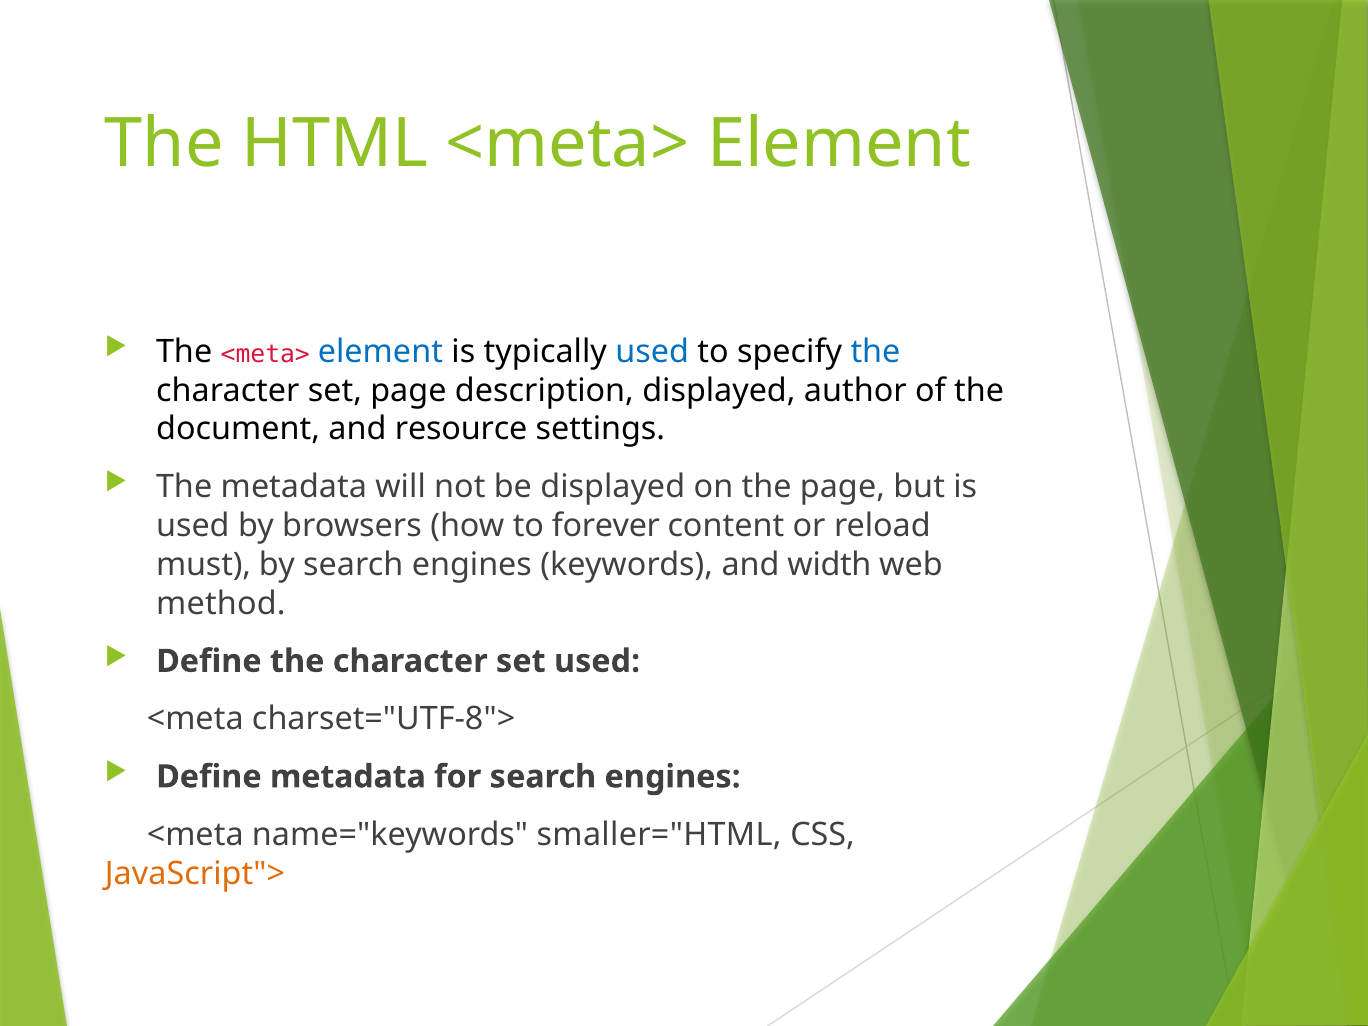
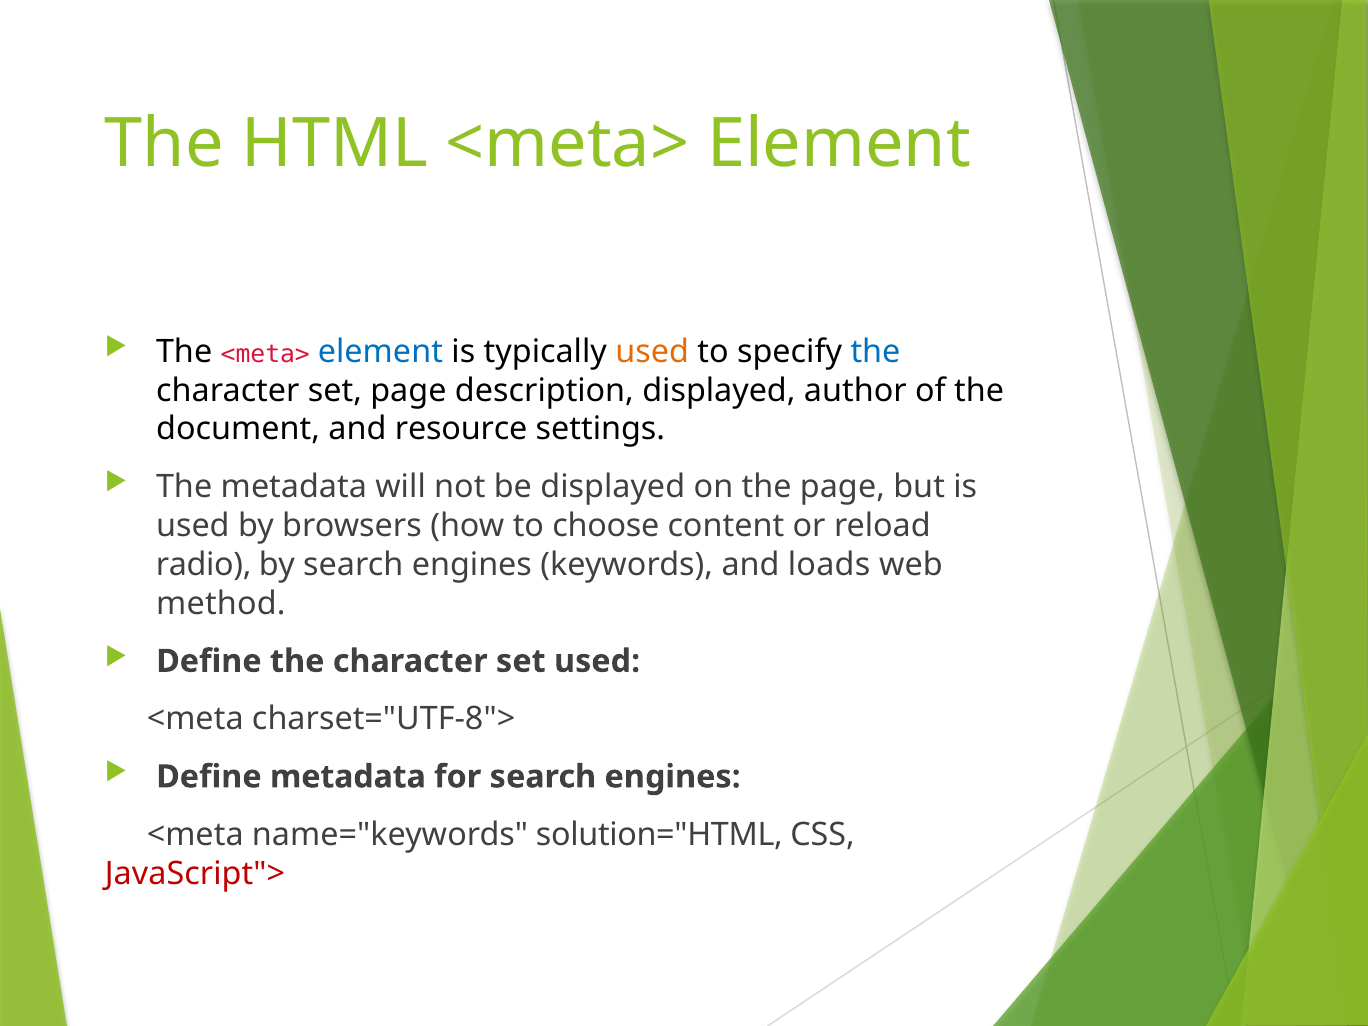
used colour: blue -> orange (652, 352)
forever: forever -> choose (606, 526)
must: must -> radio (204, 565)
width: width -> loads (829, 565)
smaller="HTML: smaller="HTML -> solution="HTML (659, 835)
JavaScript"> colour: orange -> red (195, 873)
